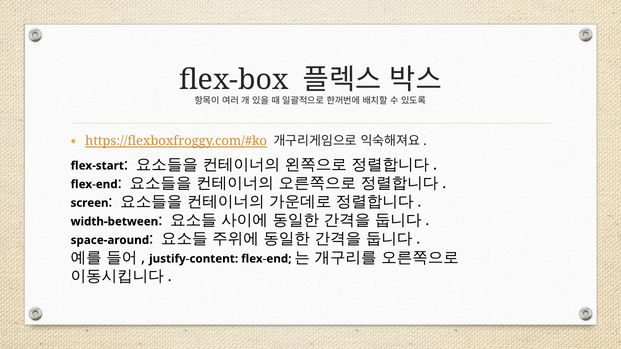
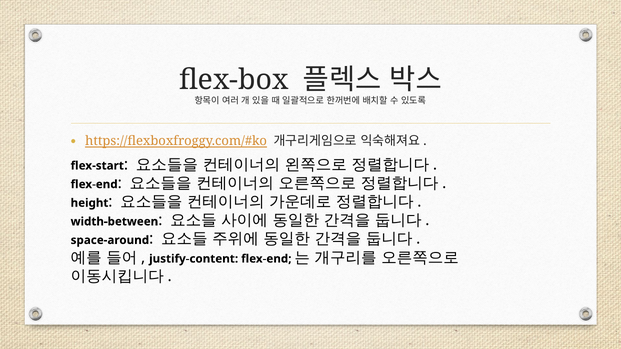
screen: screen -> height (90, 203)
